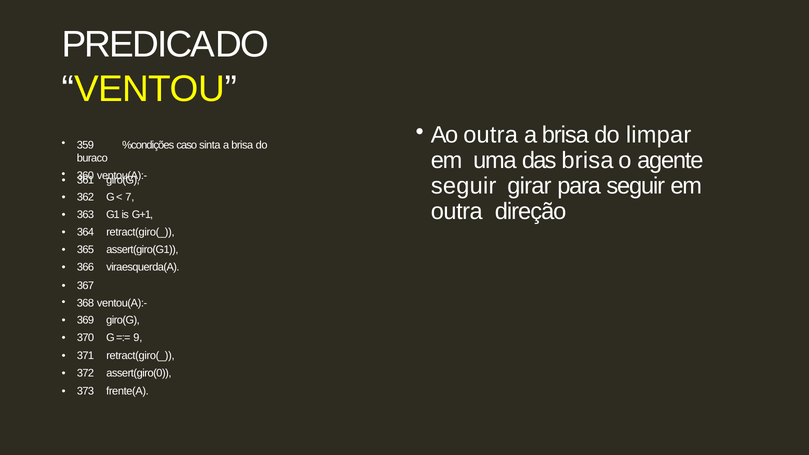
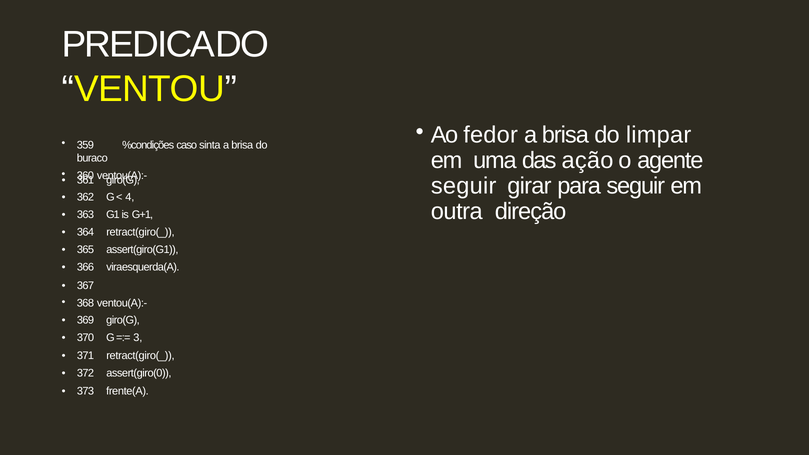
Ao outra: outra -> fedor (491, 135)
das brisa: brisa -> ação (587, 161)
7: 7 -> 4 (130, 197)
9: 9 -> 3 (138, 338)
